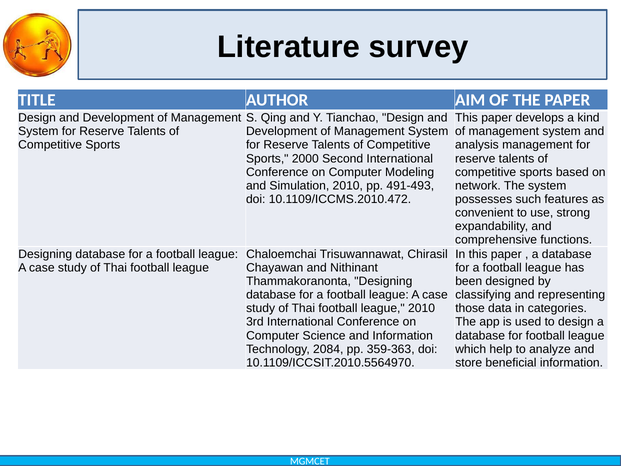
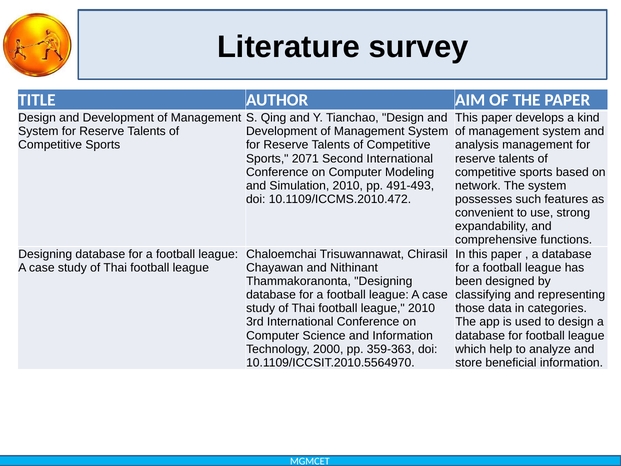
2000: 2000 -> 2071 (305, 158)
2084: 2084 -> 2000 (328, 349)
